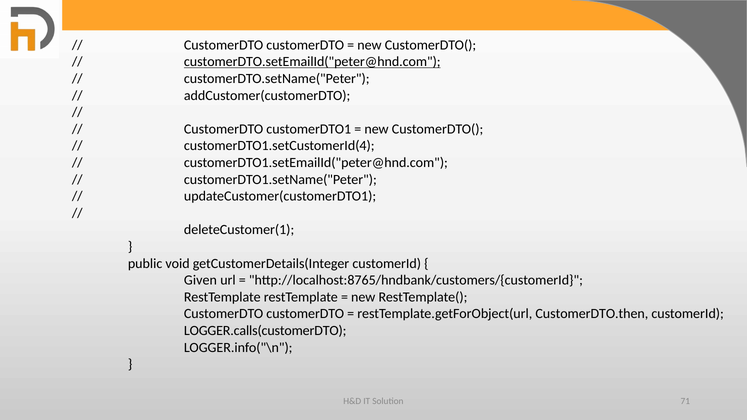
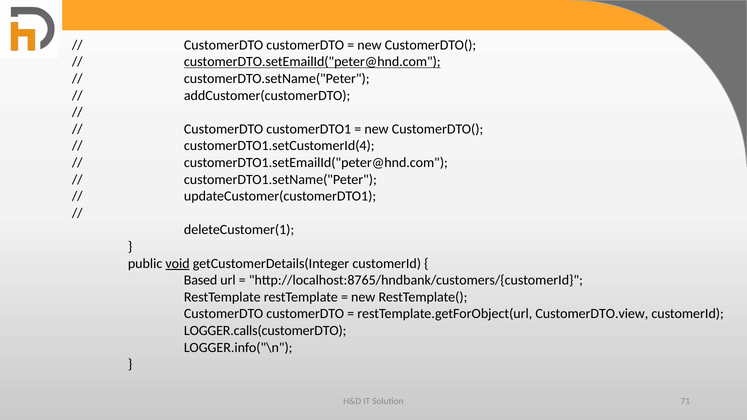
void underline: none -> present (178, 264)
Given: Given -> Based (201, 280)
CustomerDTO.then: CustomerDTO.then -> CustomerDTO.view (592, 314)
